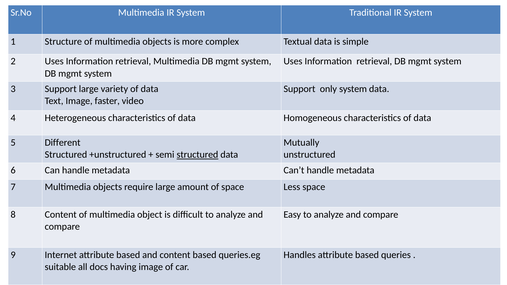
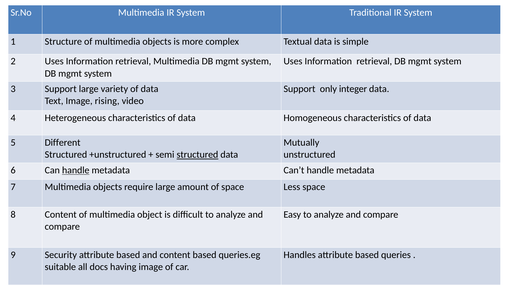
only system: system -> integer (353, 89)
faster: faster -> rising (107, 101)
handle underline: none -> present (76, 170)
Internet: Internet -> Security (61, 255)
